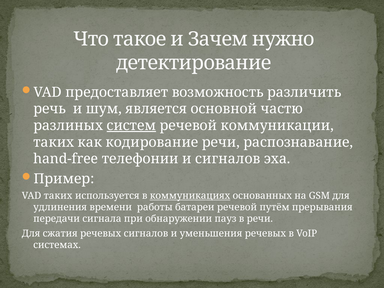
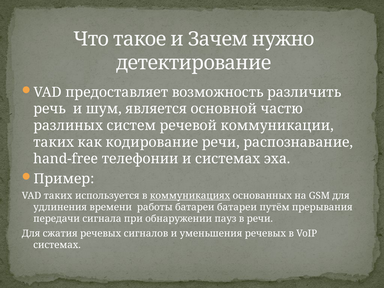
систем underline: present -> none (131, 126)
и сигналов: сигналов -> системах (228, 159)
батареи речевой: речевой -> батареи (237, 207)
